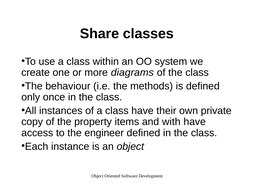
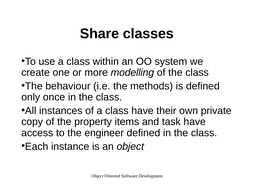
diagrams: diagrams -> modelling (132, 73)
with: with -> task (171, 122)
